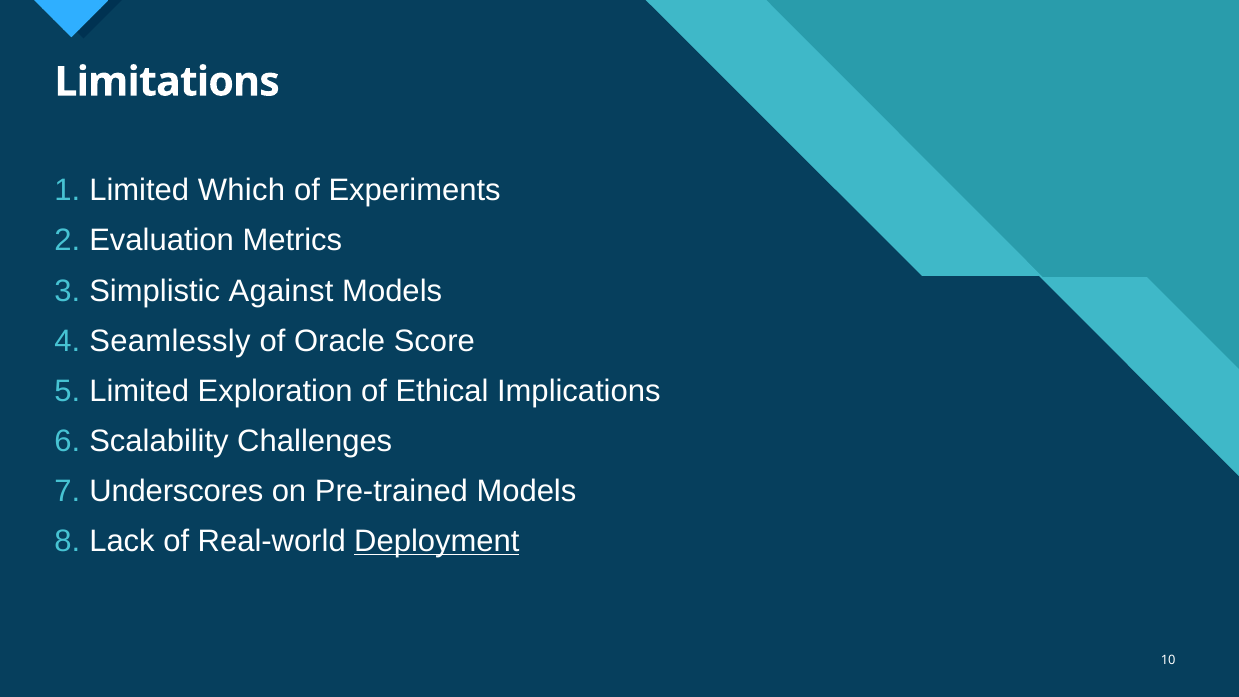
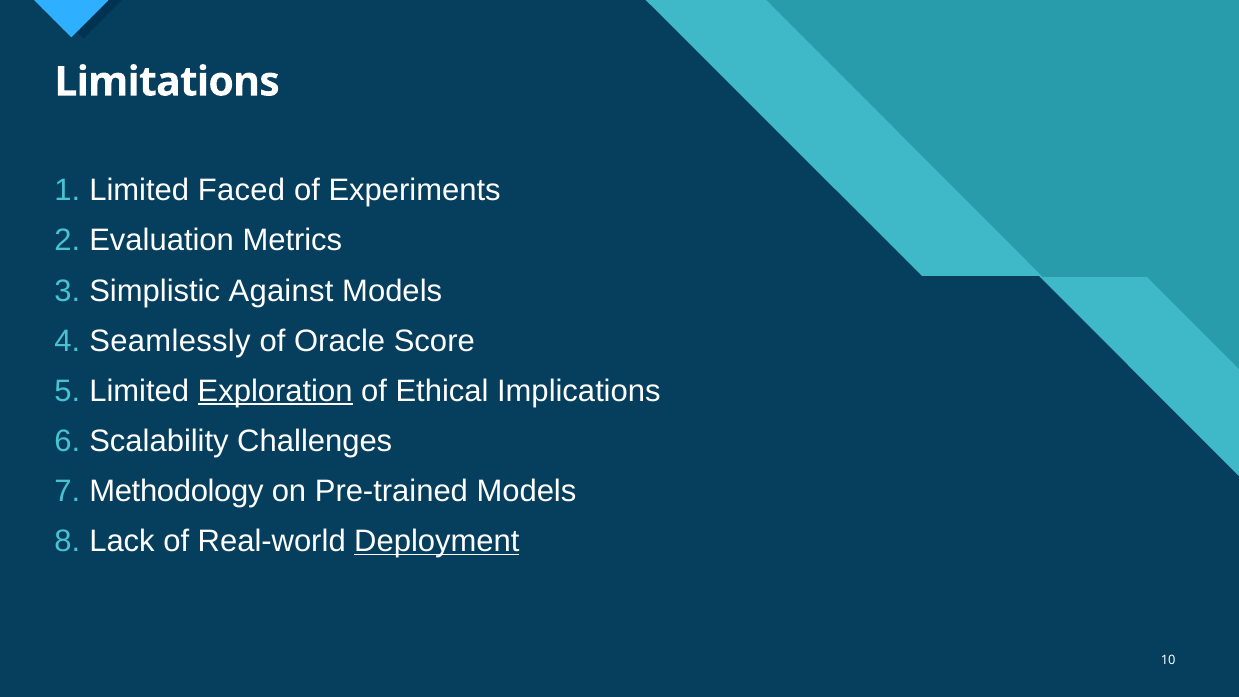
Which: Which -> Faced (241, 191)
Exploration underline: none -> present (275, 391)
Underscores: Underscores -> Methodology (176, 491)
